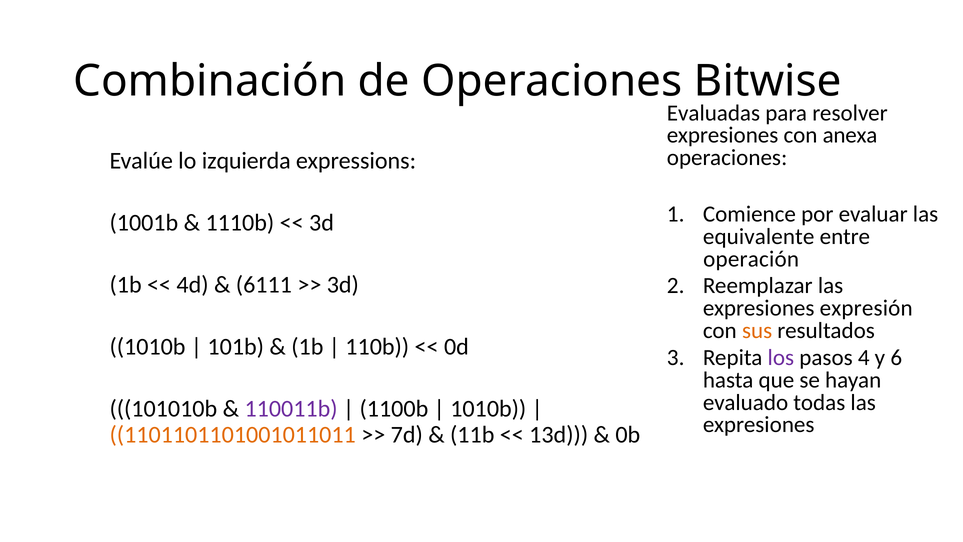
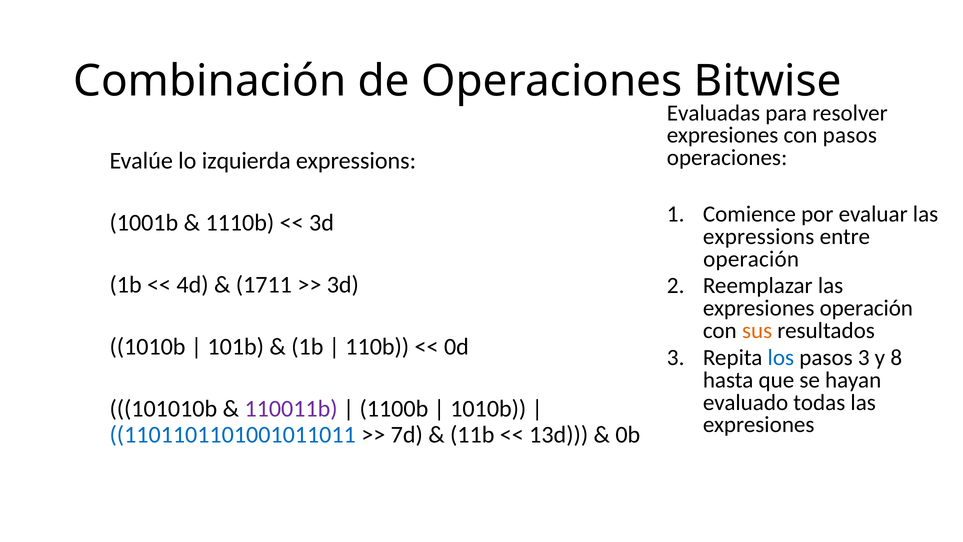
con anexa: anexa -> pasos (850, 135)
equivalente: equivalente -> expressions (759, 236)
6111: 6111 -> 1711 (264, 285)
expresiones expresión: expresión -> operación (866, 308)
los colour: purple -> blue (781, 357)
pasos 4: 4 -> 3 (864, 357)
6: 6 -> 8 (896, 357)
1101101101001011011 colour: orange -> blue (233, 435)
